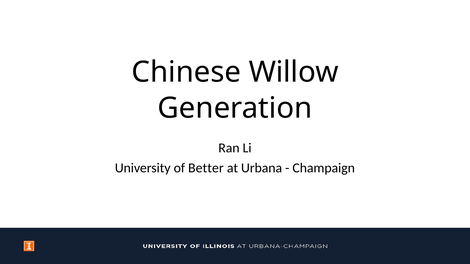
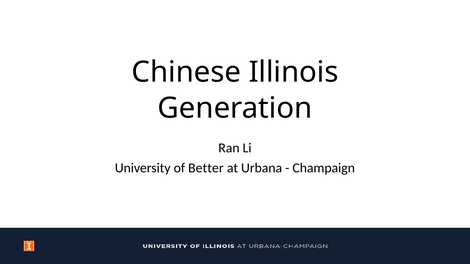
Willow: Willow -> Illinois (294, 72)
